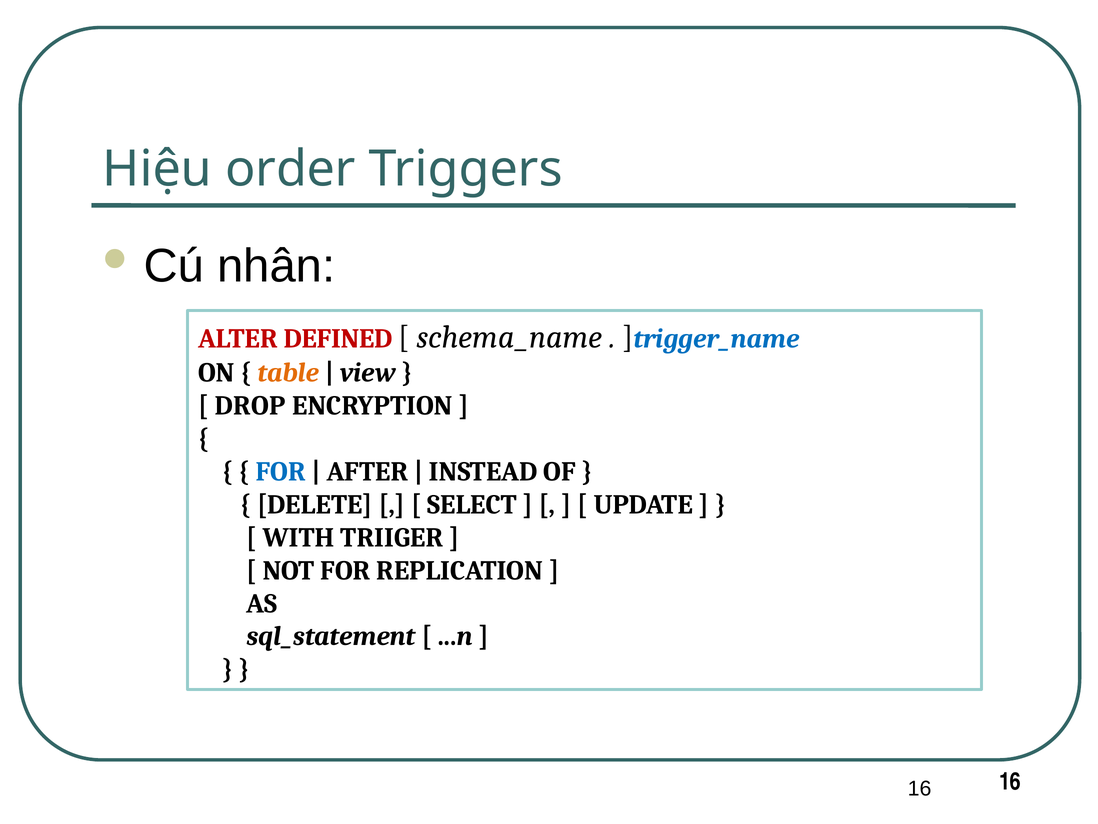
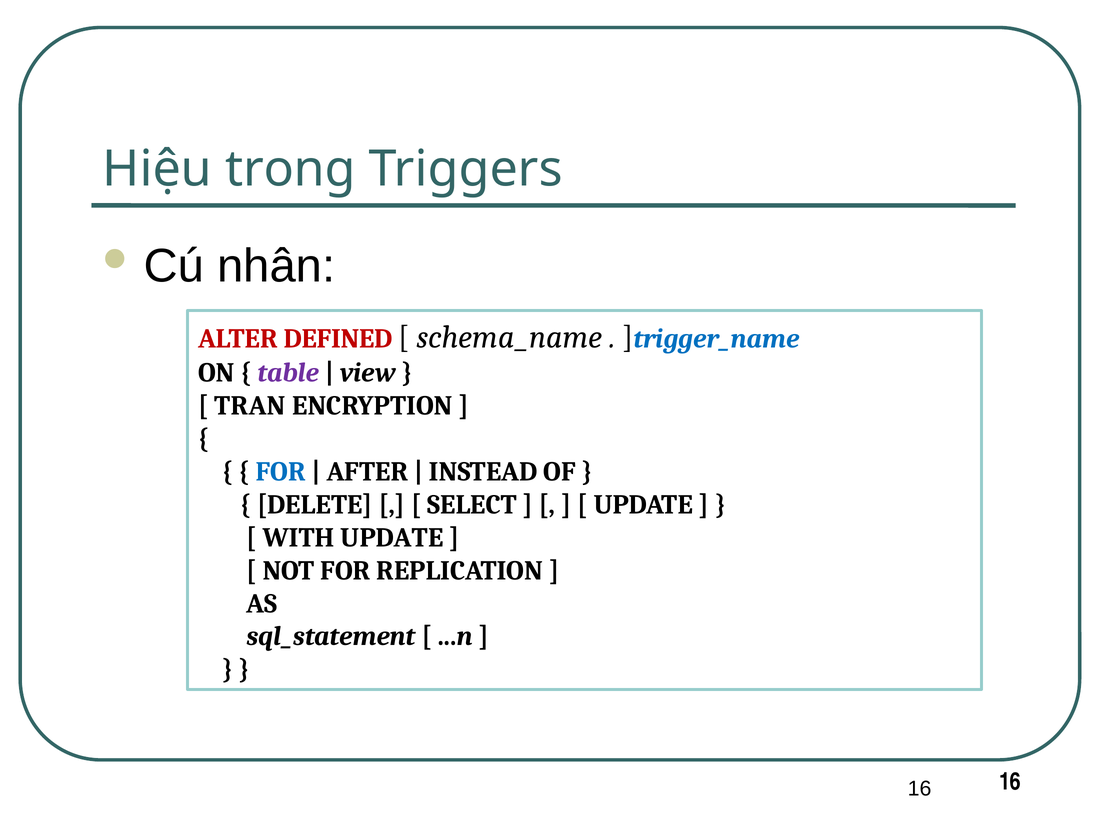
order: order -> trong (290, 169)
table colour: orange -> purple (288, 373)
DROP: DROP -> TRAN (250, 405)
WITH TRIIGER: TRIIGER -> UPDATE (392, 537)
